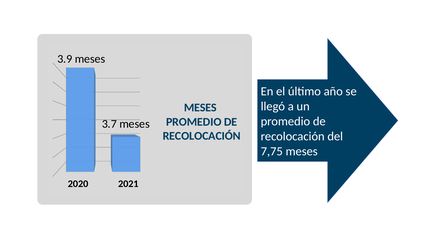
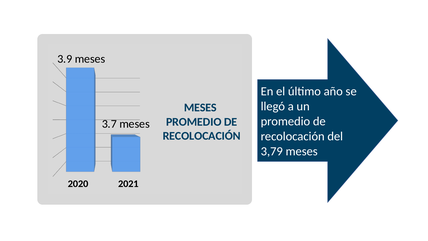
7,75: 7,75 -> 3,79 (272, 151)
